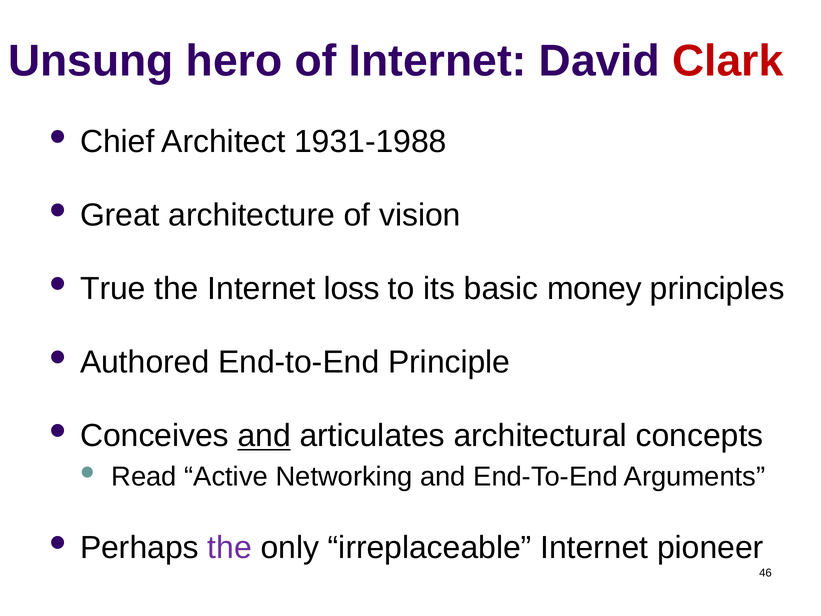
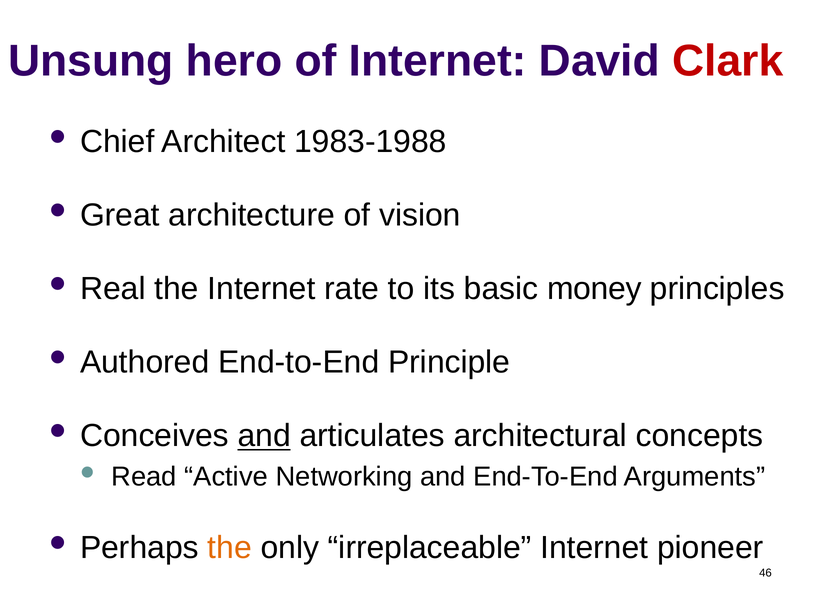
1931-1988: 1931-1988 -> 1983-1988 (370, 142)
True: True -> Real (113, 289)
loss: loss -> rate (352, 289)
the colour: purple -> orange (230, 547)
